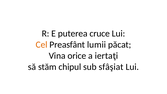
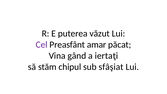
cruce: cruce -> văzut (100, 33)
Cel colour: orange -> purple (42, 45)
lumii: lumii -> amar (97, 45)
orice: orice -> gând (77, 56)
